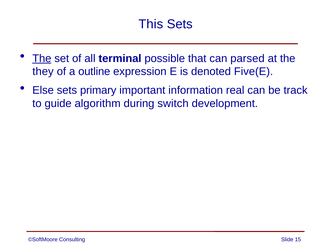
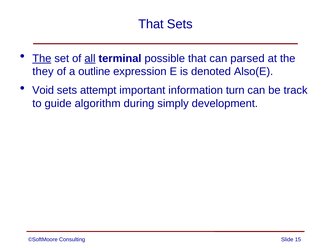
This: This -> That (151, 24)
all underline: none -> present (90, 58)
Five(E: Five(E -> Also(E (254, 72)
Else: Else -> Void (43, 90)
primary: primary -> attempt (98, 90)
real: real -> turn (235, 90)
switch: switch -> simply (173, 104)
